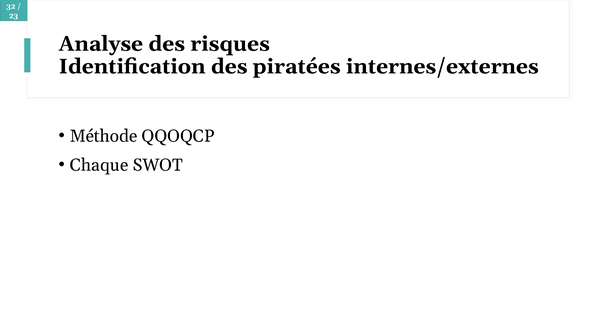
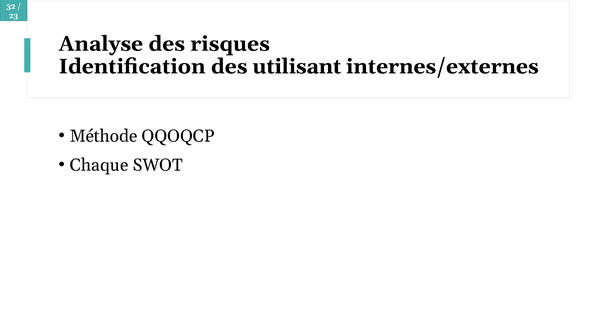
piratées: piratées -> utilisant (297, 66)
